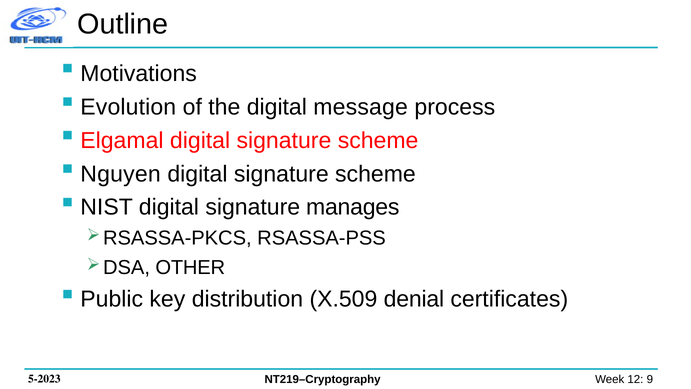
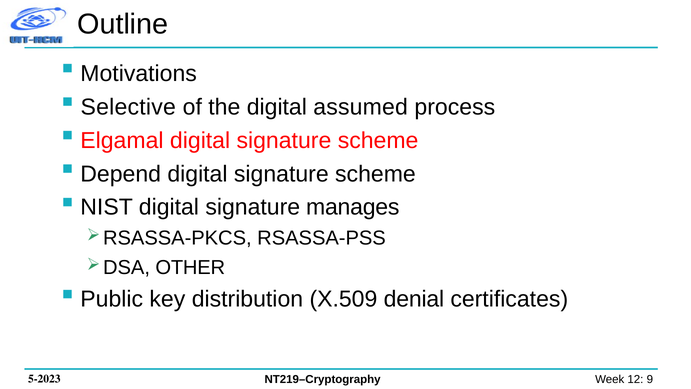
Evolution: Evolution -> Selective (128, 107)
message: message -> assumed (361, 107)
Nguyen: Nguyen -> Depend (121, 174)
